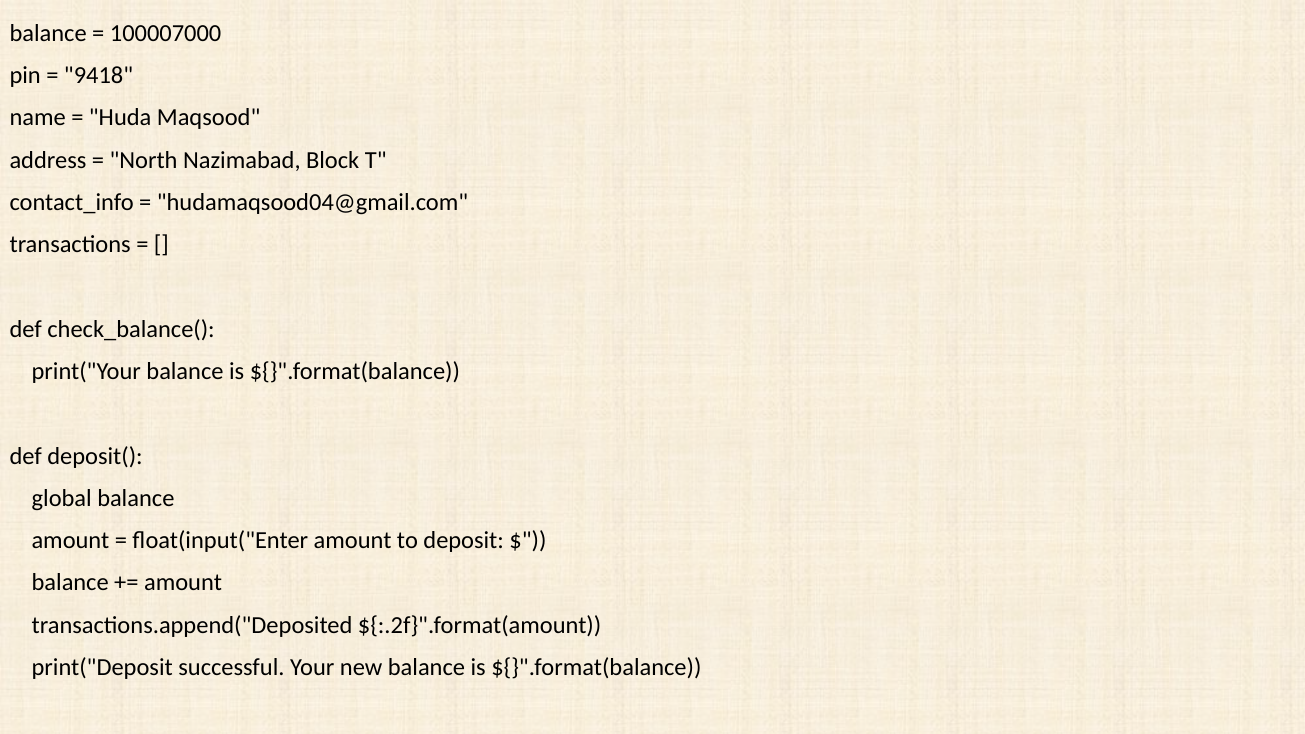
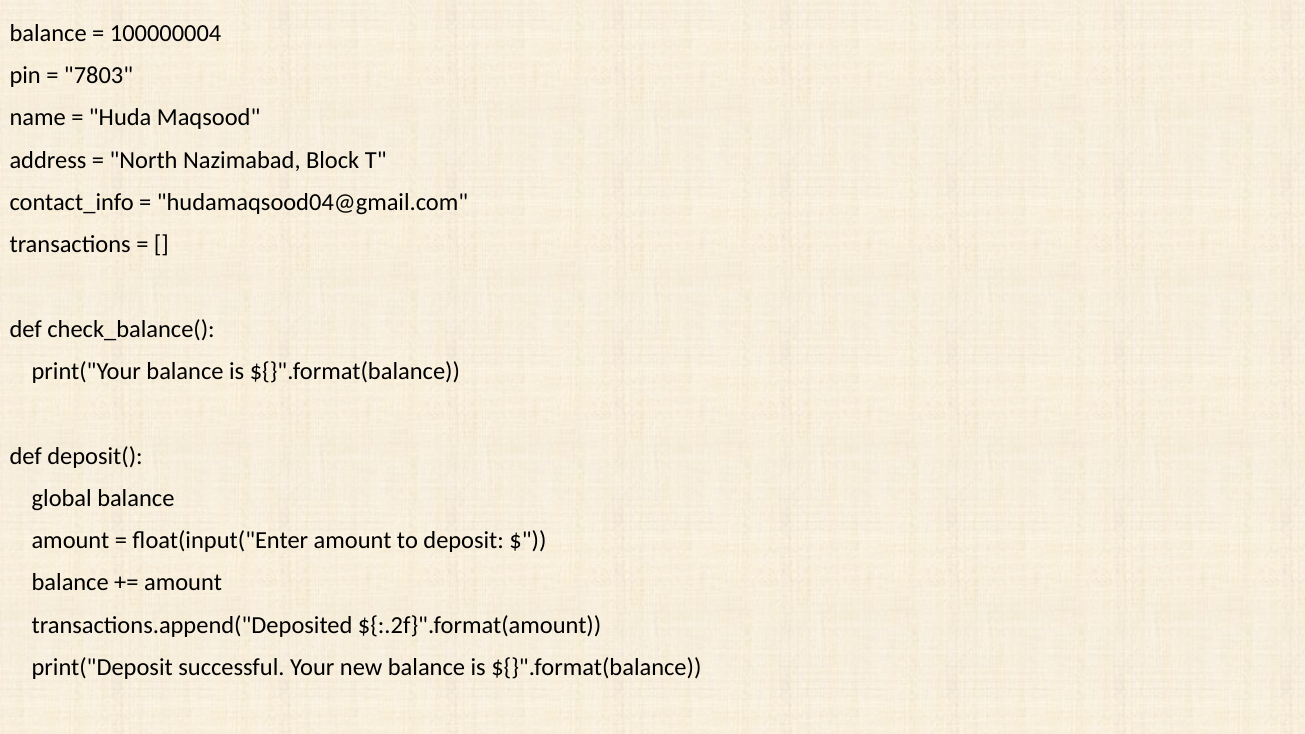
100007000: 100007000 -> 100000004 (166, 33)
9418: 9418 -> 7803 (99, 76)
